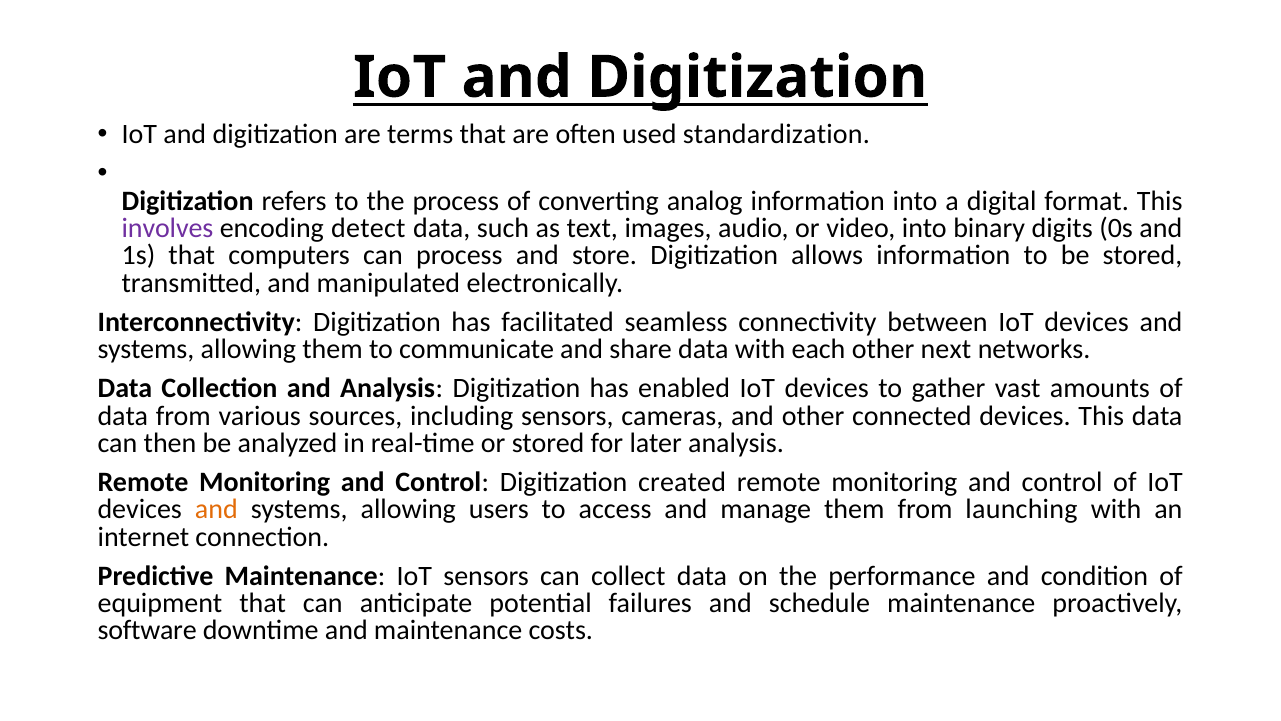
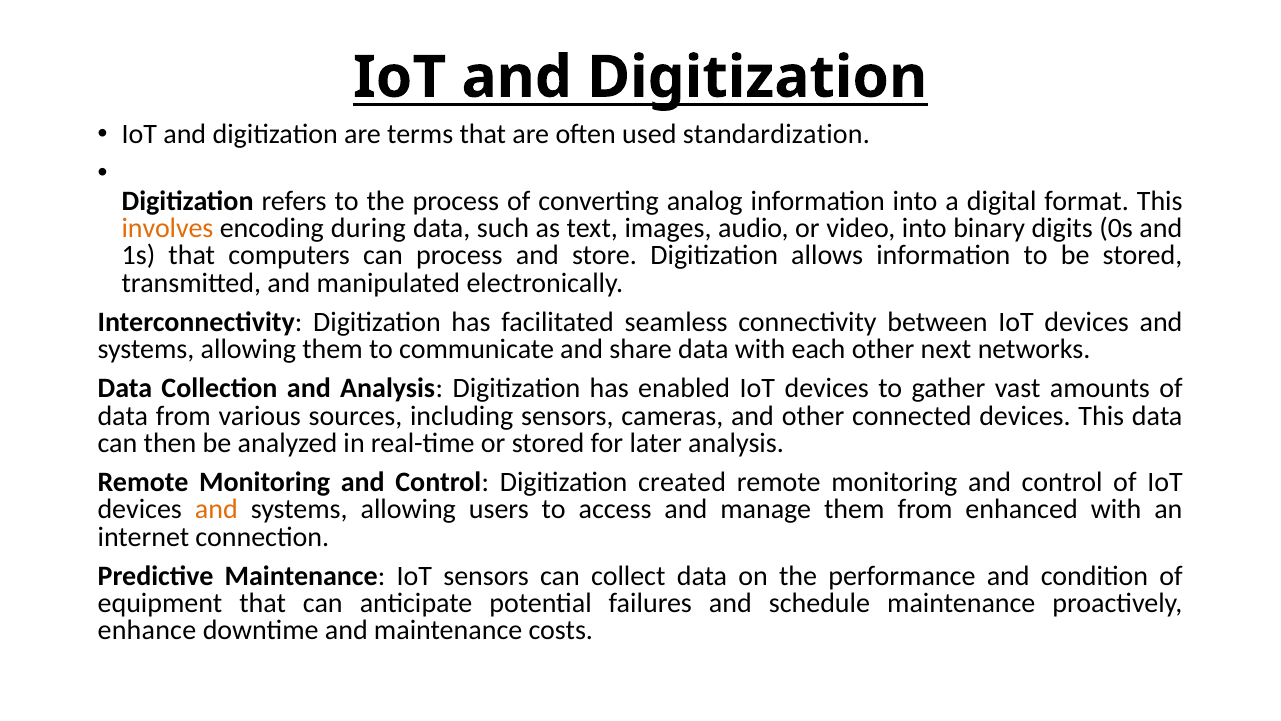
involves colour: purple -> orange (167, 228)
detect: detect -> during (368, 228)
launching: launching -> enhanced (1022, 509)
software: software -> enhance (147, 630)
